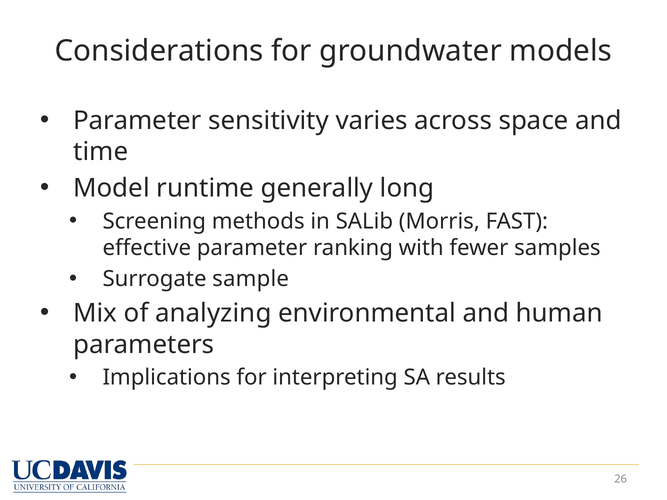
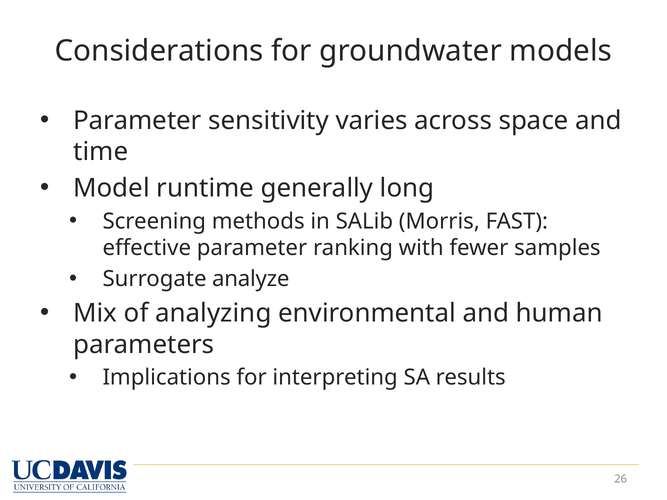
sample: sample -> analyze (251, 279)
